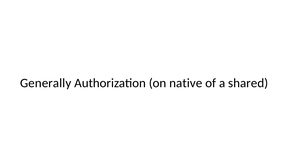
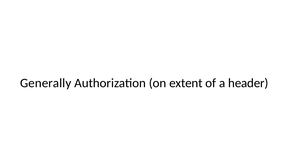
native: native -> extent (186, 84)
shared: shared -> header (248, 84)
